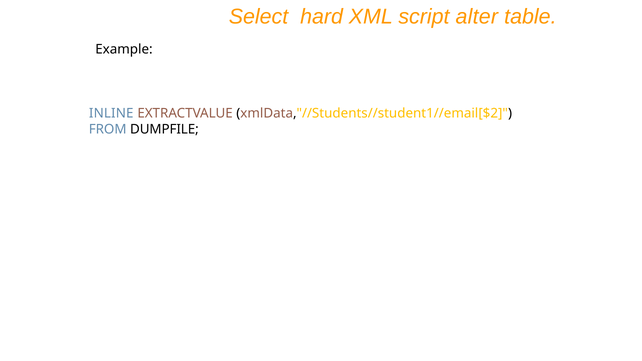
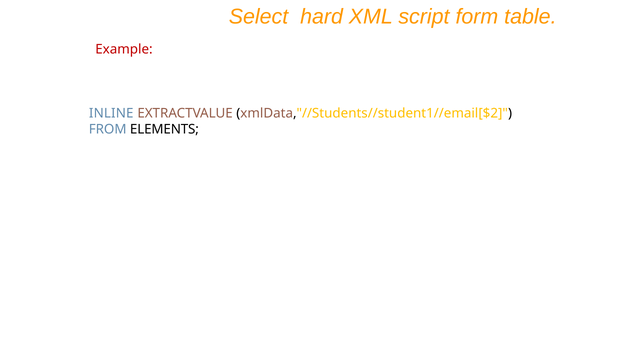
alter: alter -> form (477, 17)
Example colour: black -> red (124, 49)
DUMPFILE: DUMPFILE -> ELEMENTS (164, 129)
